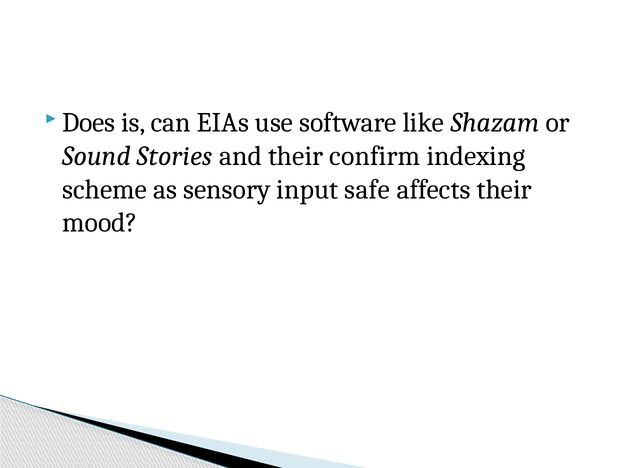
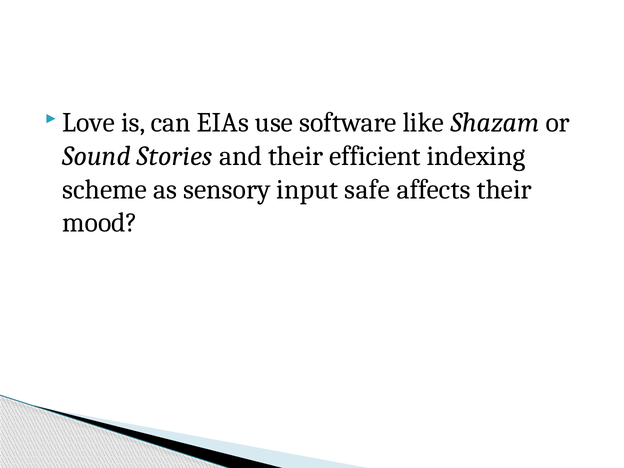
Does: Does -> Love (89, 123)
confirm: confirm -> efficient (375, 156)
